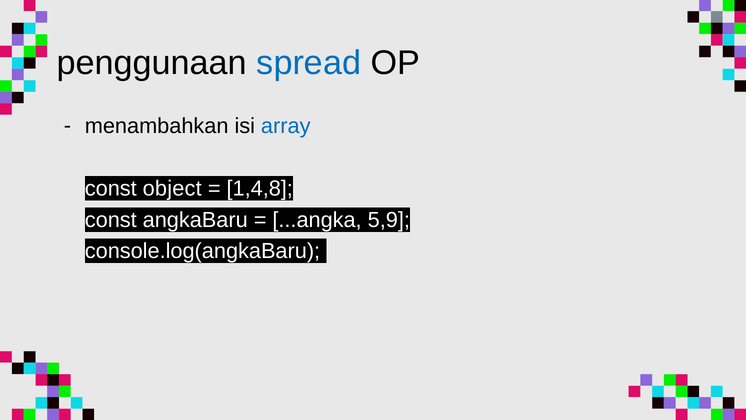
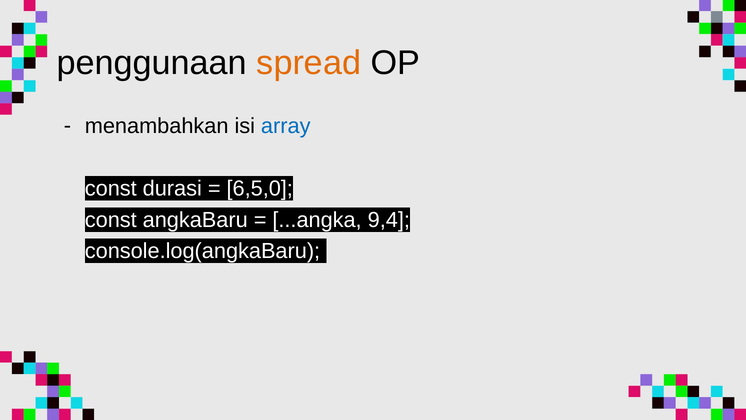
spread colour: blue -> orange (309, 63)
object: object -> durasi (172, 189)
1,4,8: 1,4,8 -> 6,5,0 (260, 189)
5,9: 5,9 -> 9,4 (389, 220)
